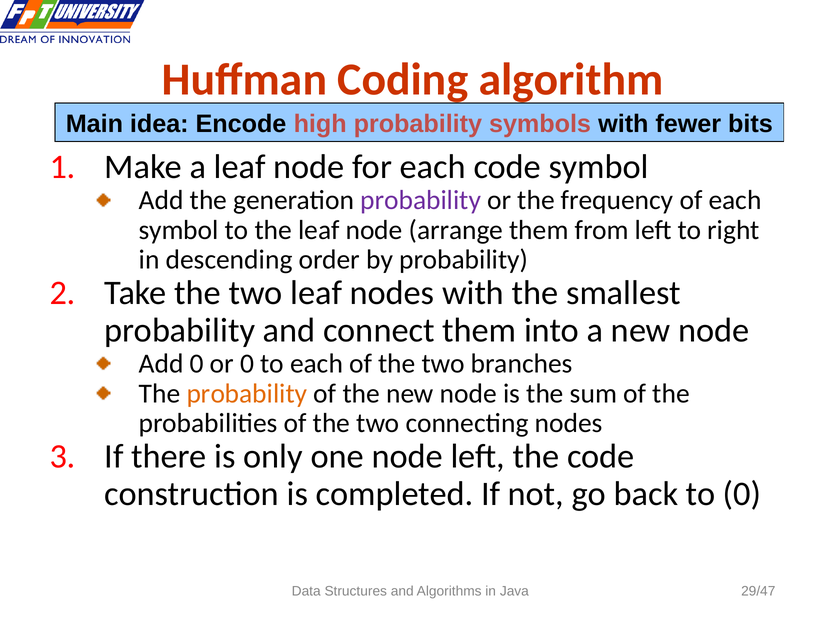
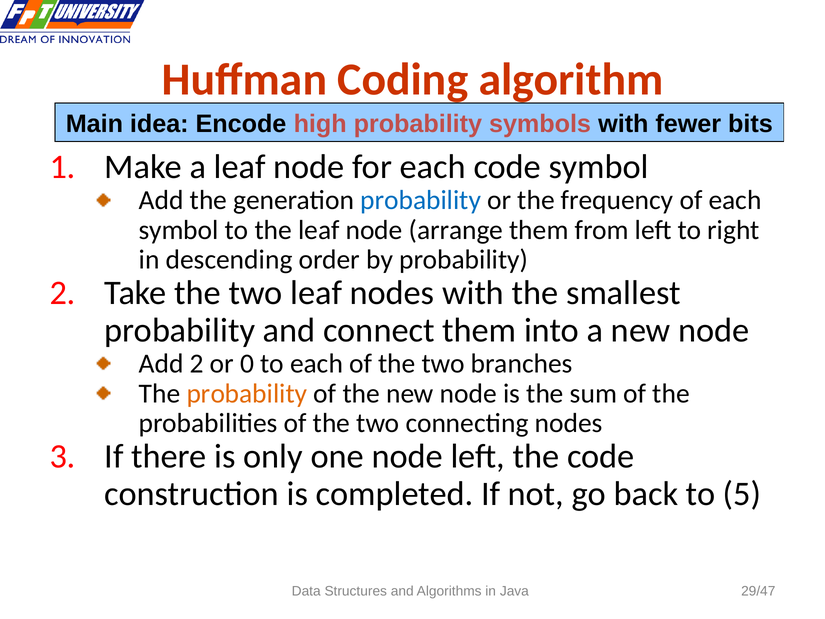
probability colour: purple -> blue (421, 200)
Add 0: 0 -> 2 (197, 364)
to 0: 0 -> 5 (742, 493)
